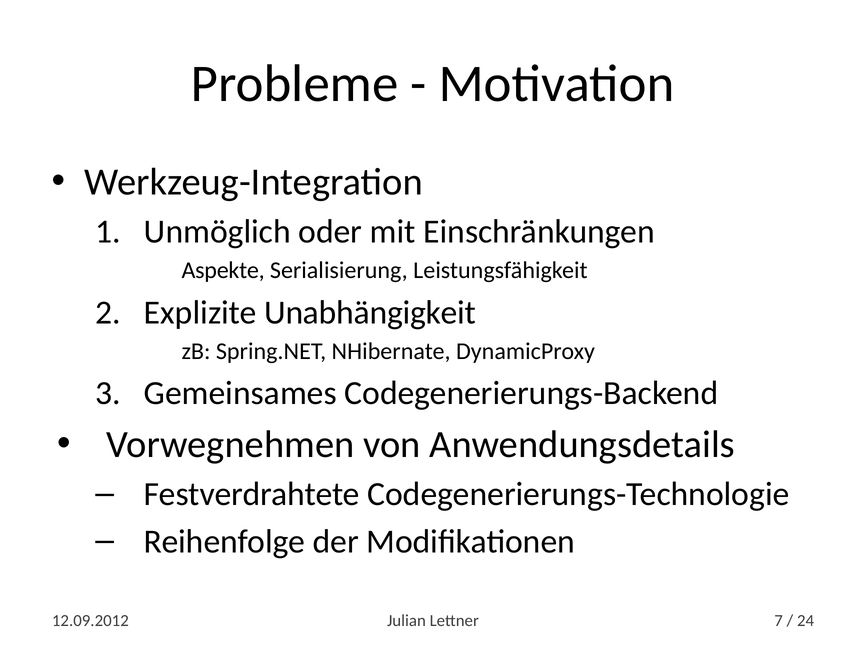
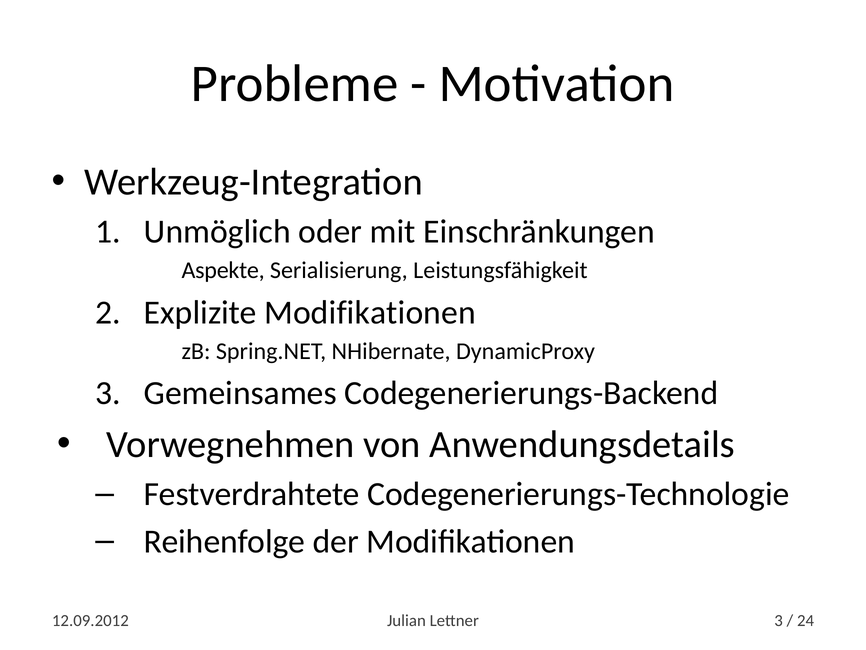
Explizite Unabhängigkeit: Unabhängigkeit -> Modifikationen (370, 312)
12.09.2012 7: 7 -> 3 (779, 620)
